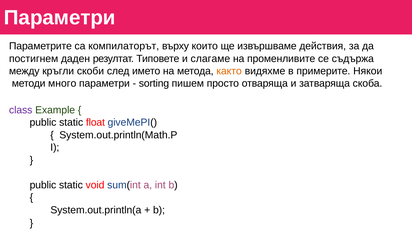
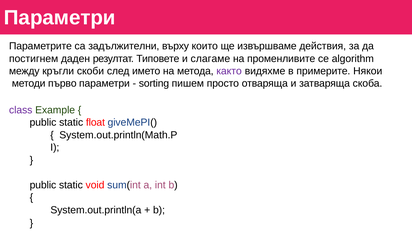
компилаторът: компилаторът -> задължителни (124, 46)
съдържа: съдържа -> algorithm (353, 59)
както colour: orange -> purple (229, 71)
много: много -> първо (62, 84)
